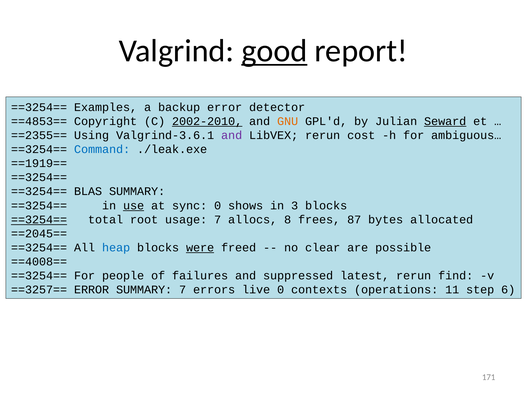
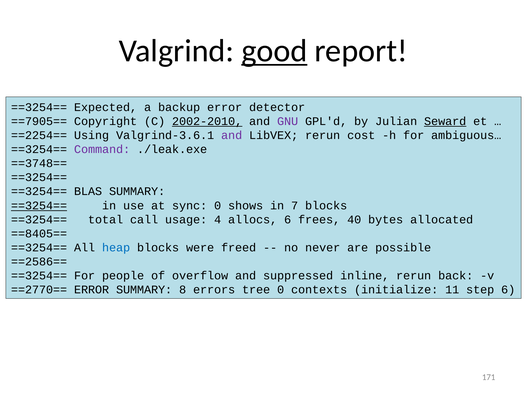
Examples: Examples -> Expected (106, 107)
==4853==: ==4853== -> ==7905== (39, 121)
GNU colour: orange -> purple (288, 121)
==2355==: ==2355== -> ==2254== (39, 135)
Command colour: blue -> purple (102, 149)
==1919==: ==1919== -> ==3748== (39, 163)
==3254== underline: none -> present (39, 206)
use underline: present -> none (134, 206)
3: 3 -> 7 (295, 206)
==3254== underline: present -> none (39, 220)
root: root -> call (144, 220)
usage 7: 7 -> 4 (218, 220)
allocs 8: 8 -> 6 (288, 220)
87: 87 -> 40 (354, 220)
==2045==: ==2045== -> ==8405== (39, 234)
were underline: present -> none (200, 248)
clear: clear -> never (323, 248)
==4008==: ==4008== -> ==2586== (39, 262)
failures: failures -> overflow (200, 276)
latest: latest -> inline (365, 276)
find: find -> back (456, 276)
==3257==: ==3257== -> ==2770== (39, 290)
SUMMARY 7: 7 -> 8 (183, 290)
live: live -> tree (256, 290)
operations: operations -> initialize (396, 290)
